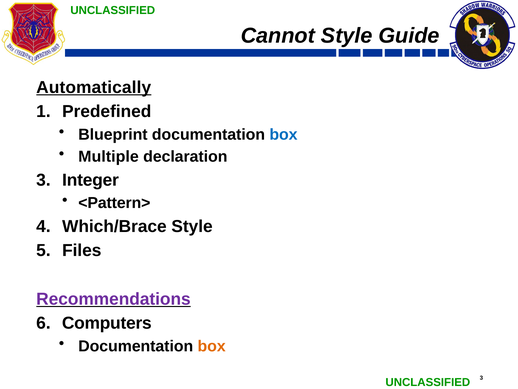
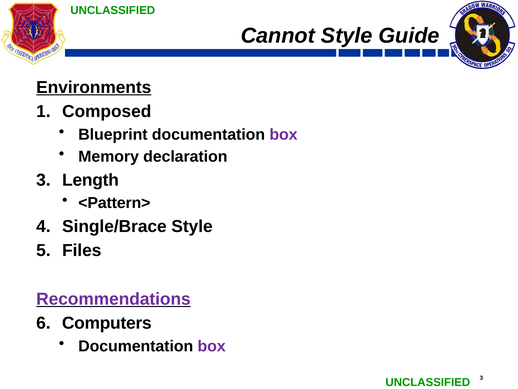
Automatically: Automatically -> Environments (94, 87)
Predefined: Predefined -> Composed (107, 111)
box colour: blue -> purple (283, 134)
Multiple: Multiple -> Memory (109, 156)
Integer: Integer -> Length (91, 180)
Which/Brace: Which/Brace -> Single/Brace (114, 226)
box colour: orange -> purple (212, 346)
